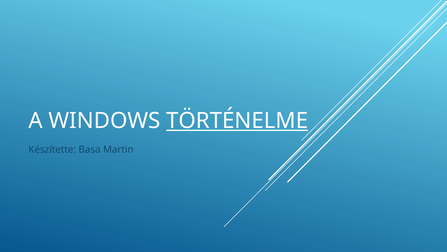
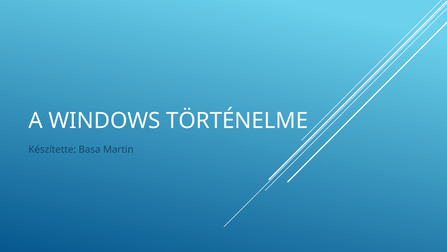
TÖRTÉNELME underline: present -> none (237, 121)
